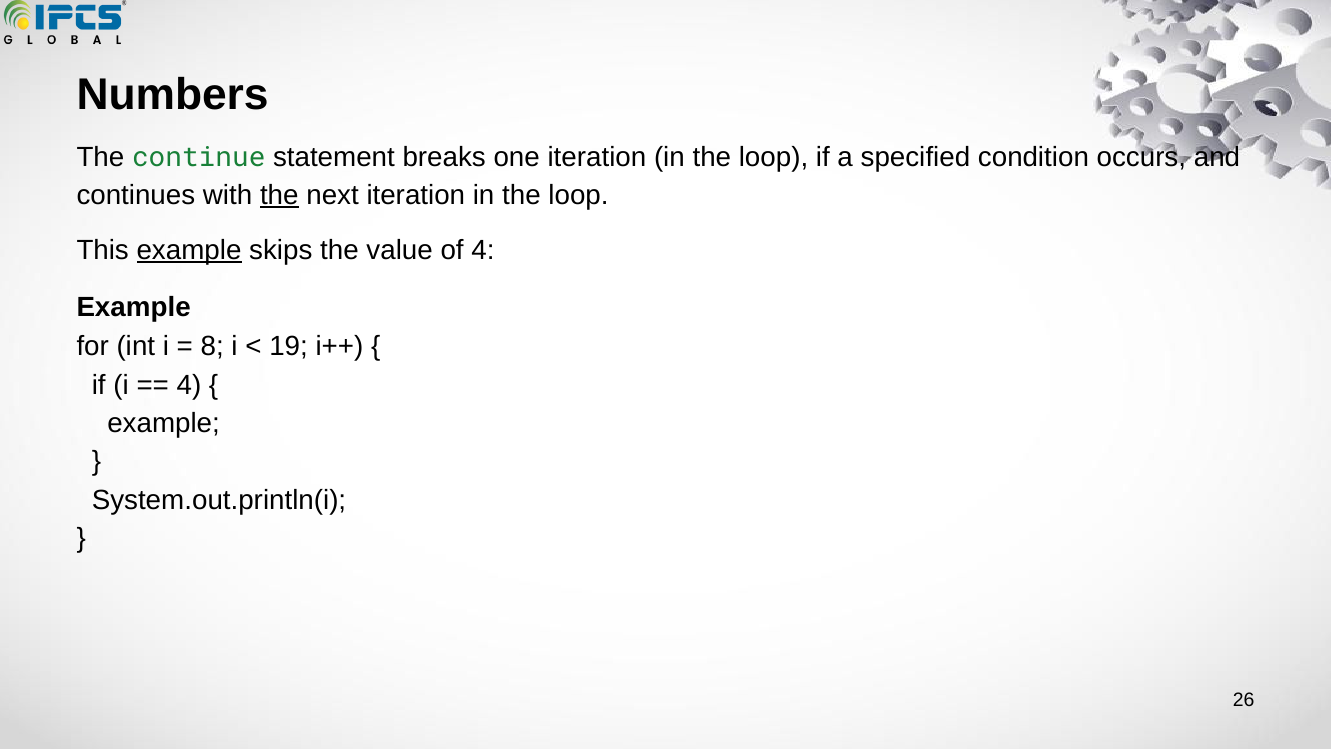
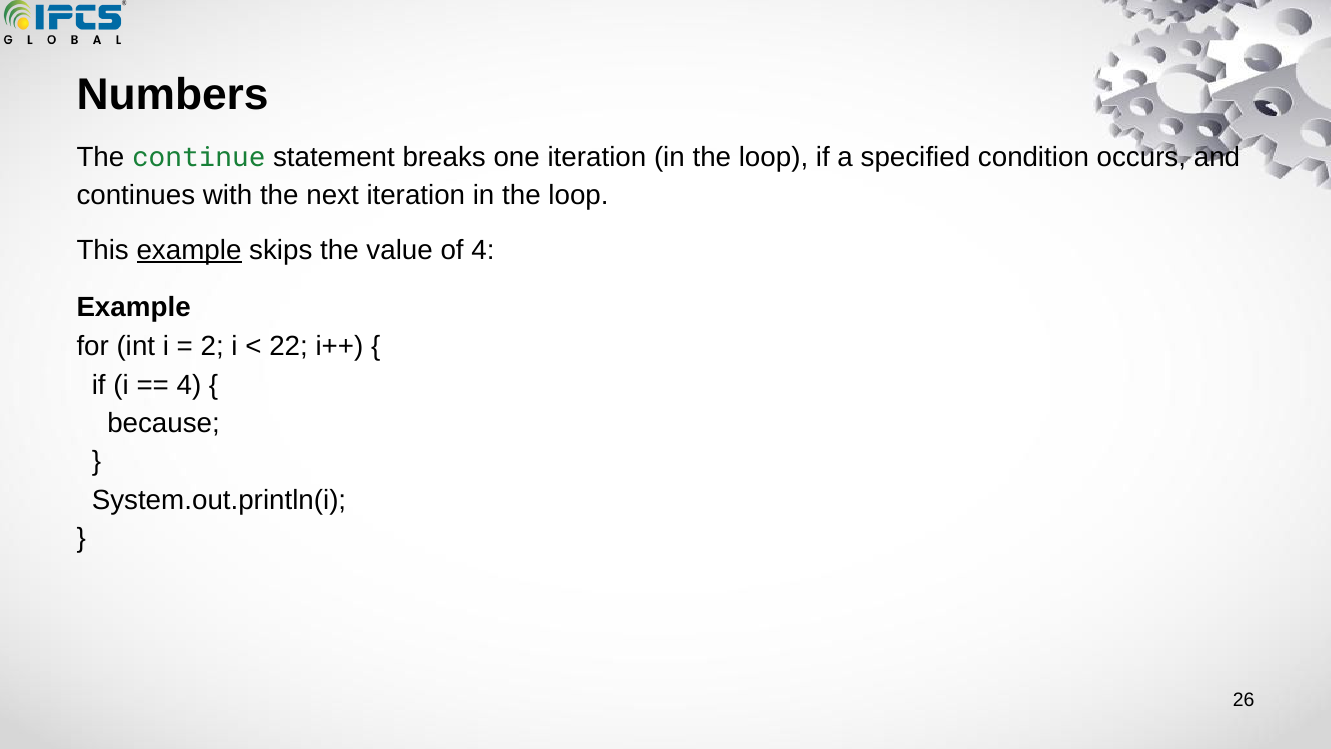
the underline: present -> none (279, 195)
8: 8 -> 2 (212, 347)
19: 19 -> 22 (289, 347)
example: example -> because (164, 423)
